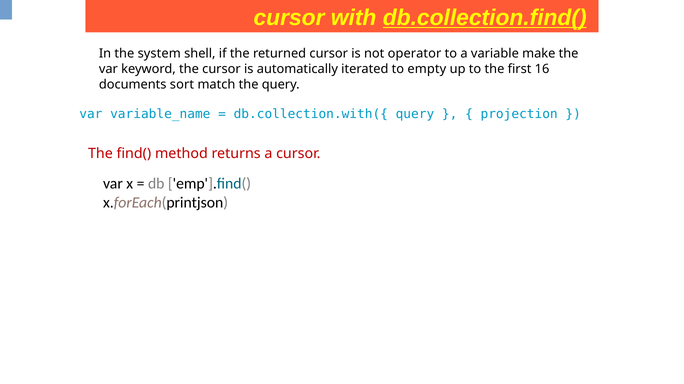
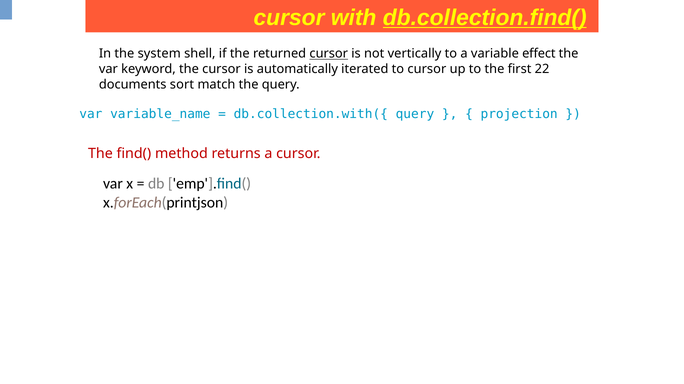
cursor underline: none -> present (329, 54)
operator: operator -> vertically (415, 54)
make: make -> effect (539, 54)
to empty: empty -> cursor (427, 69)
16: 16 -> 22 (542, 69)
